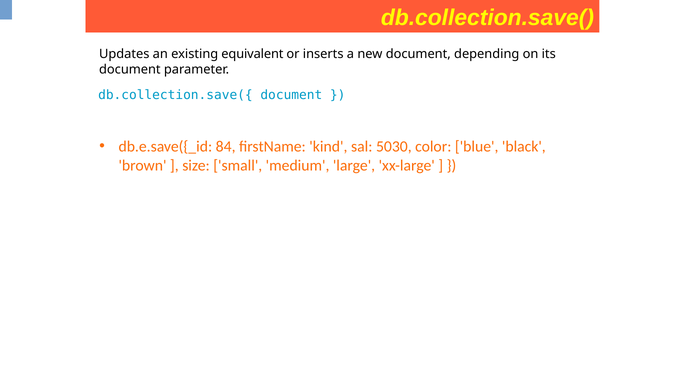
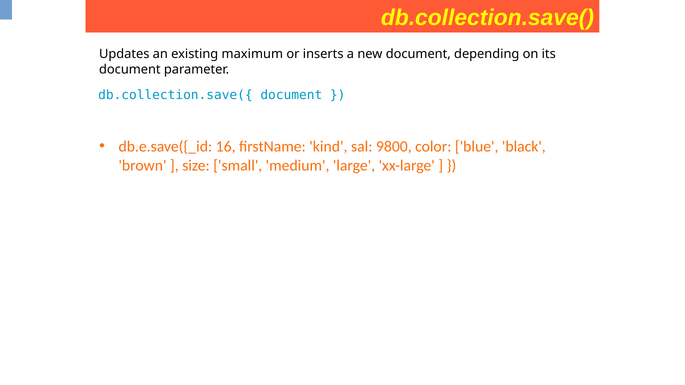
equivalent: equivalent -> maximum (252, 54)
84: 84 -> 16 (226, 147)
5030: 5030 -> 9800 (394, 147)
